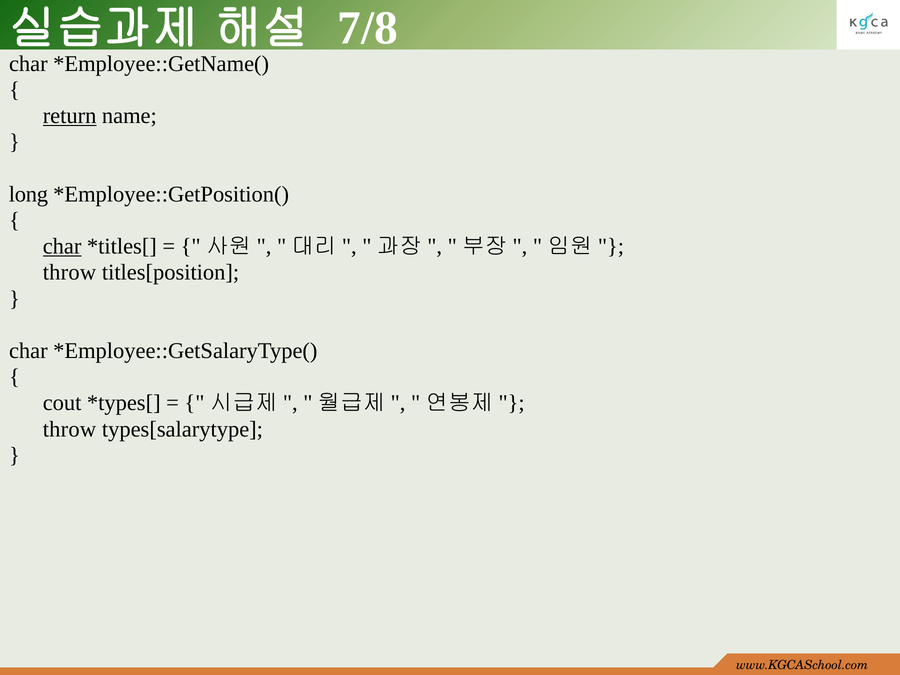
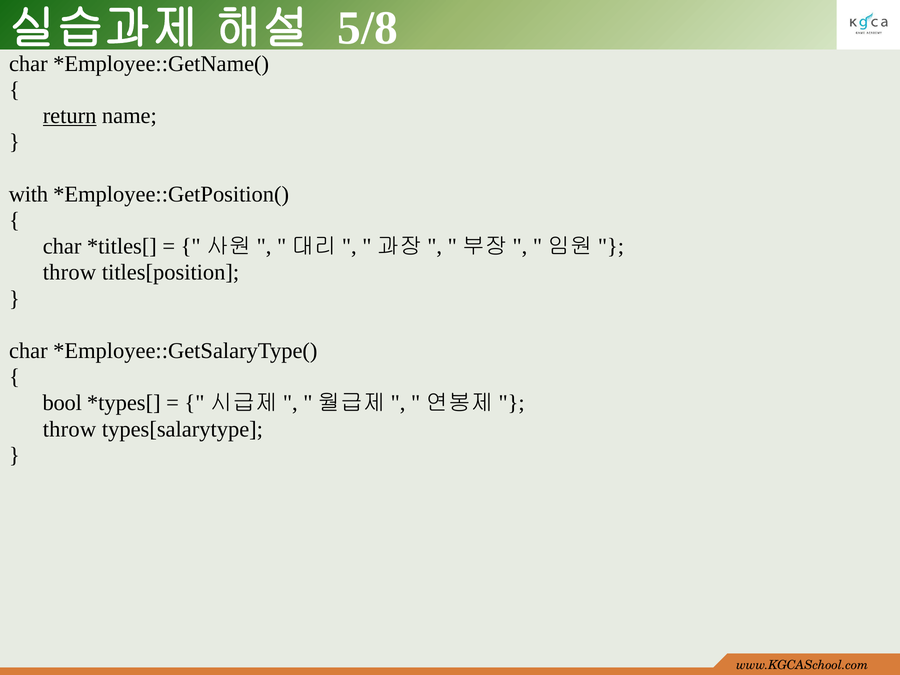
7/8: 7/8 -> 5/8 (368, 28)
long: long -> with (28, 194)
char underline: present -> none (62, 246)
cout: cout -> bool (62, 403)
